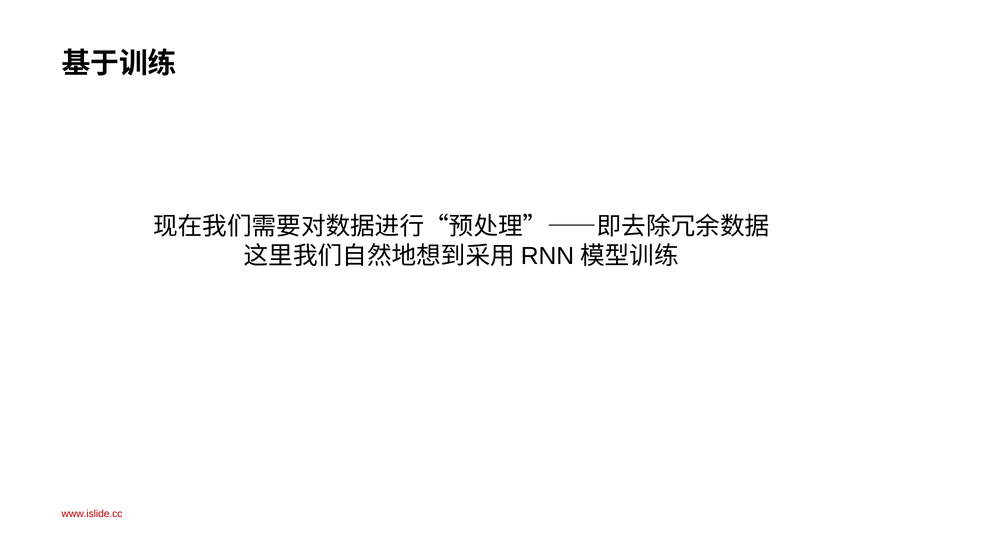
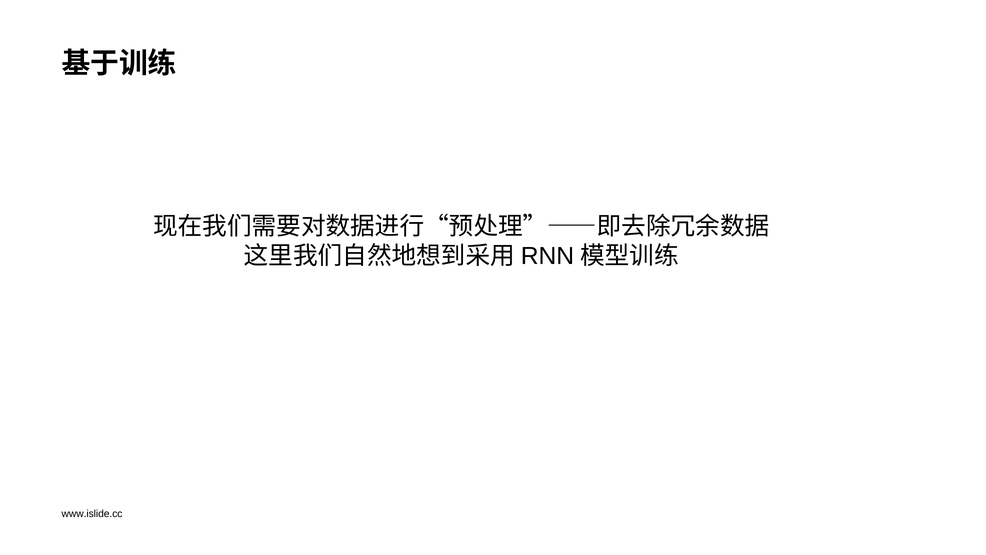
www.islide.cc colour: red -> black (92, 513)
